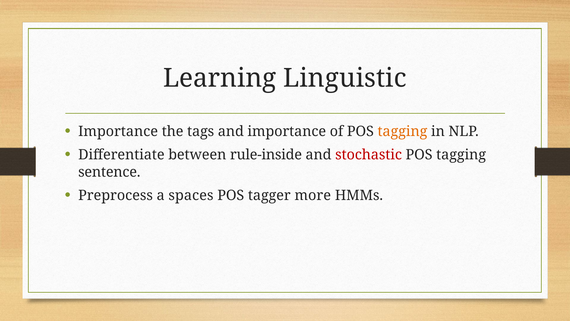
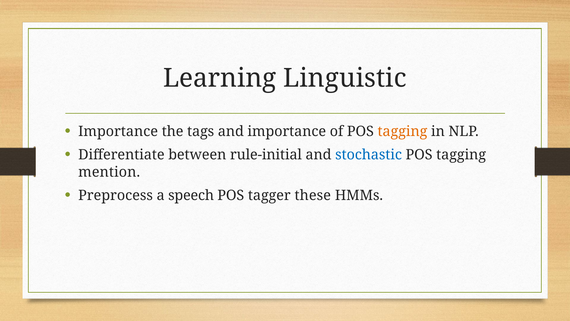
rule-inside: rule-inside -> rule-initial (266, 155)
stochastic colour: red -> blue (369, 155)
sentence: sentence -> mention (109, 172)
spaces: spaces -> speech (191, 195)
more: more -> these (313, 195)
